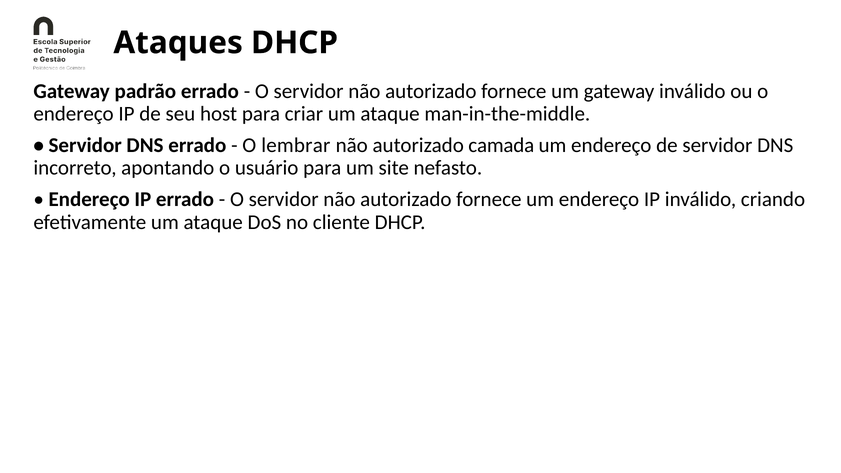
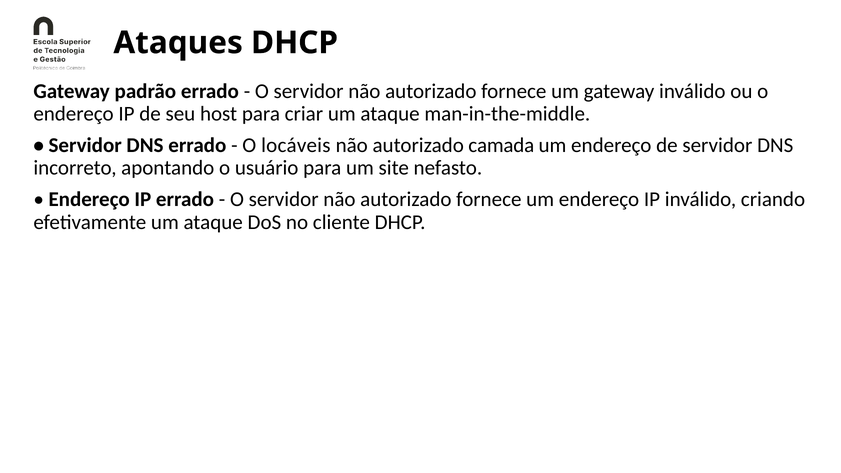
lembrar: lembrar -> locáveis (296, 145)
